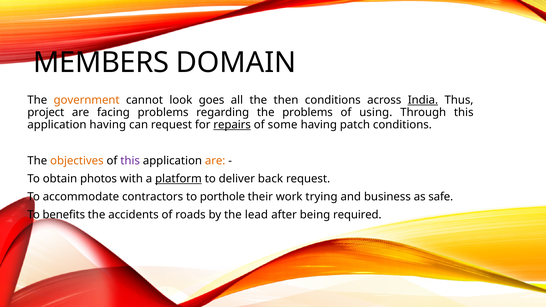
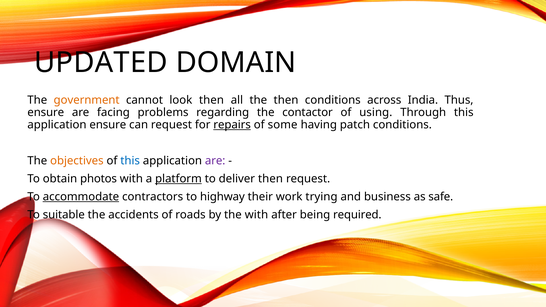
MEMBERS: MEMBERS -> UPDATED (101, 63)
look goes: goes -> then (211, 100)
India underline: present -> none (423, 100)
project: project -> ensure (46, 113)
the problems: problems -> contactor (308, 113)
application having: having -> ensure (108, 125)
this colour: purple -> blue (130, 161)
are colour: orange -> purple (215, 161)
deliver back: back -> then (270, 179)
accommodate underline: none -> present (81, 197)
porthole: porthole -> highway (222, 197)
benefits: benefits -> suitable (64, 215)
the lead: lead -> with (256, 215)
